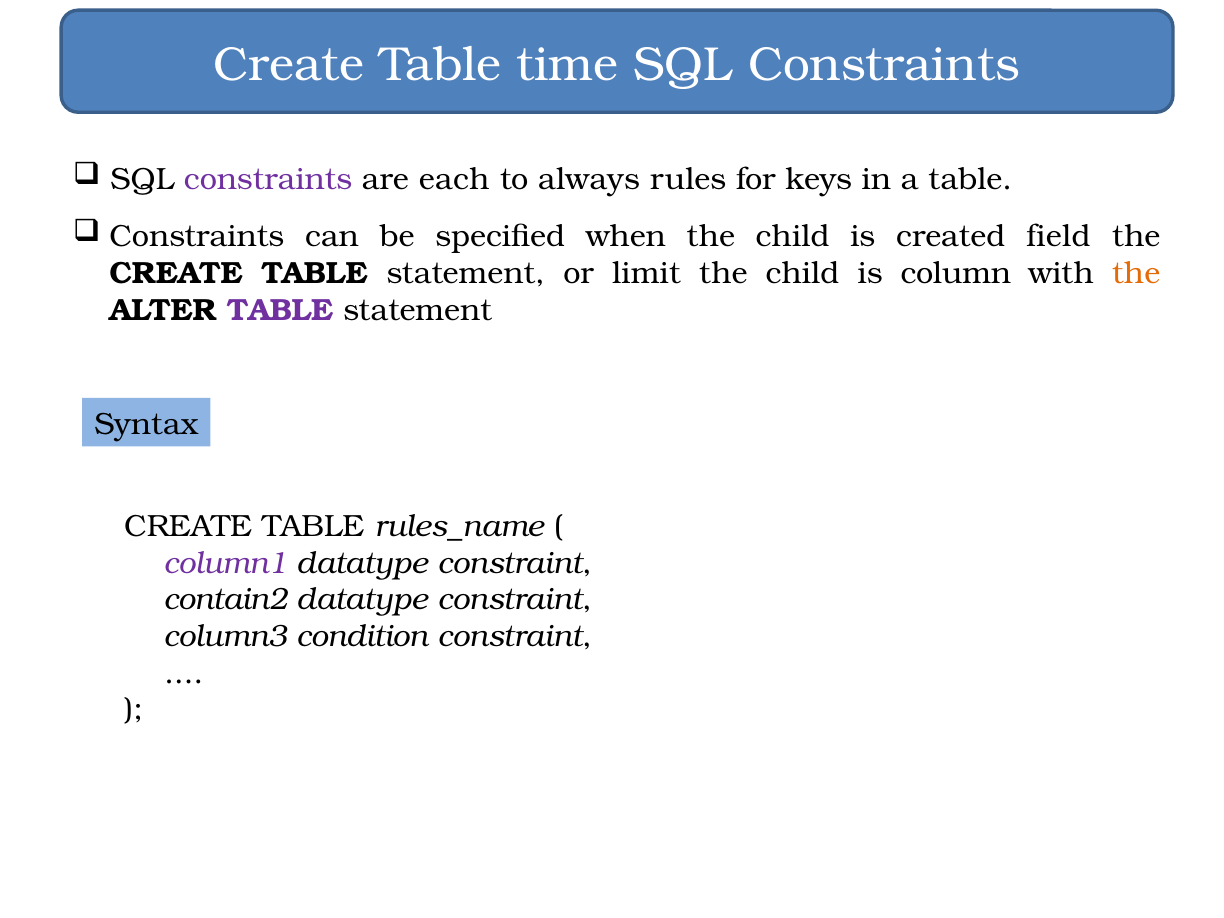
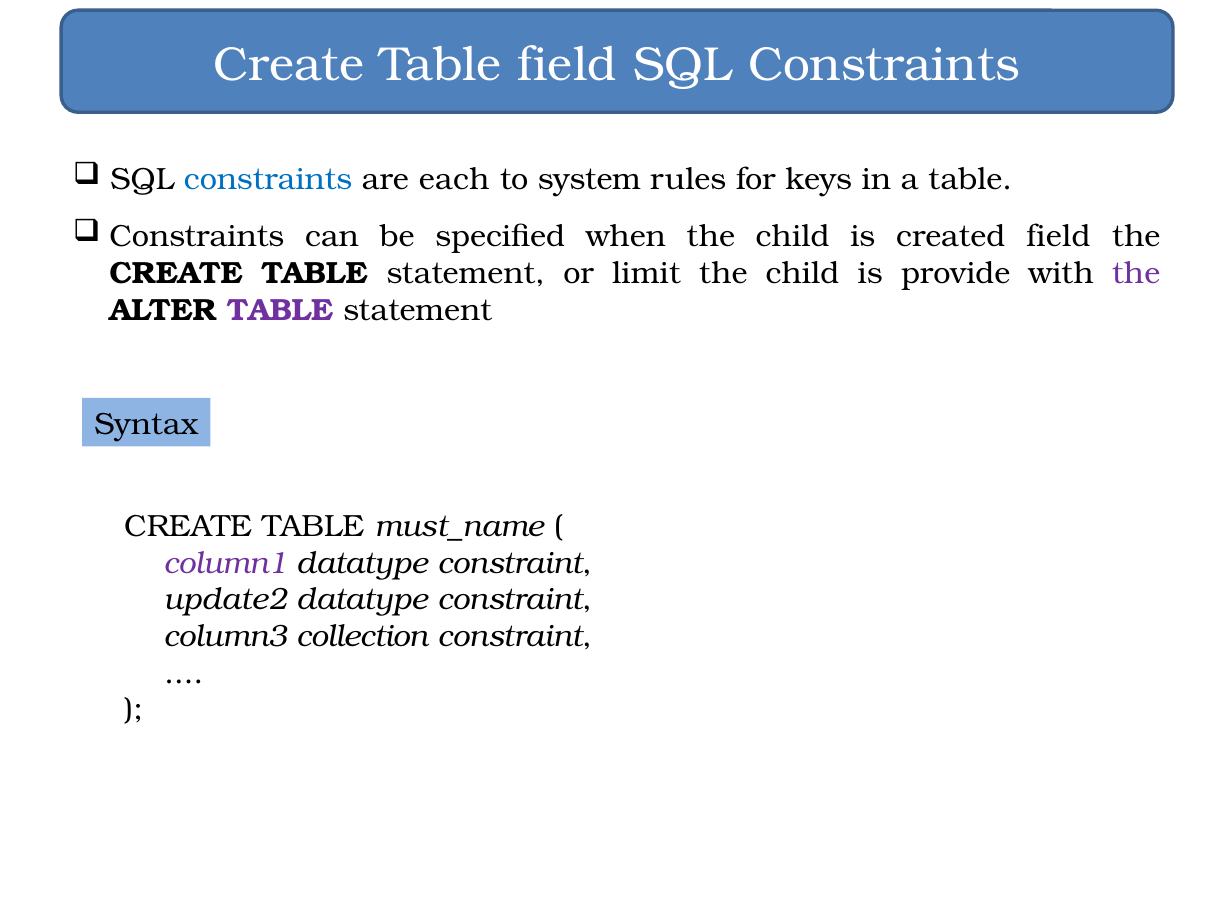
Table time: time -> field (567, 65)
constraints colour: purple -> blue (268, 179)
always: always -> system (589, 179)
column: column -> provide (956, 273)
the colour: orange -> purple (1136, 273)
rules_name: rules_name -> must_name (459, 526)
contain2: contain2 -> update2 (225, 600)
condition: condition -> collection (362, 636)
